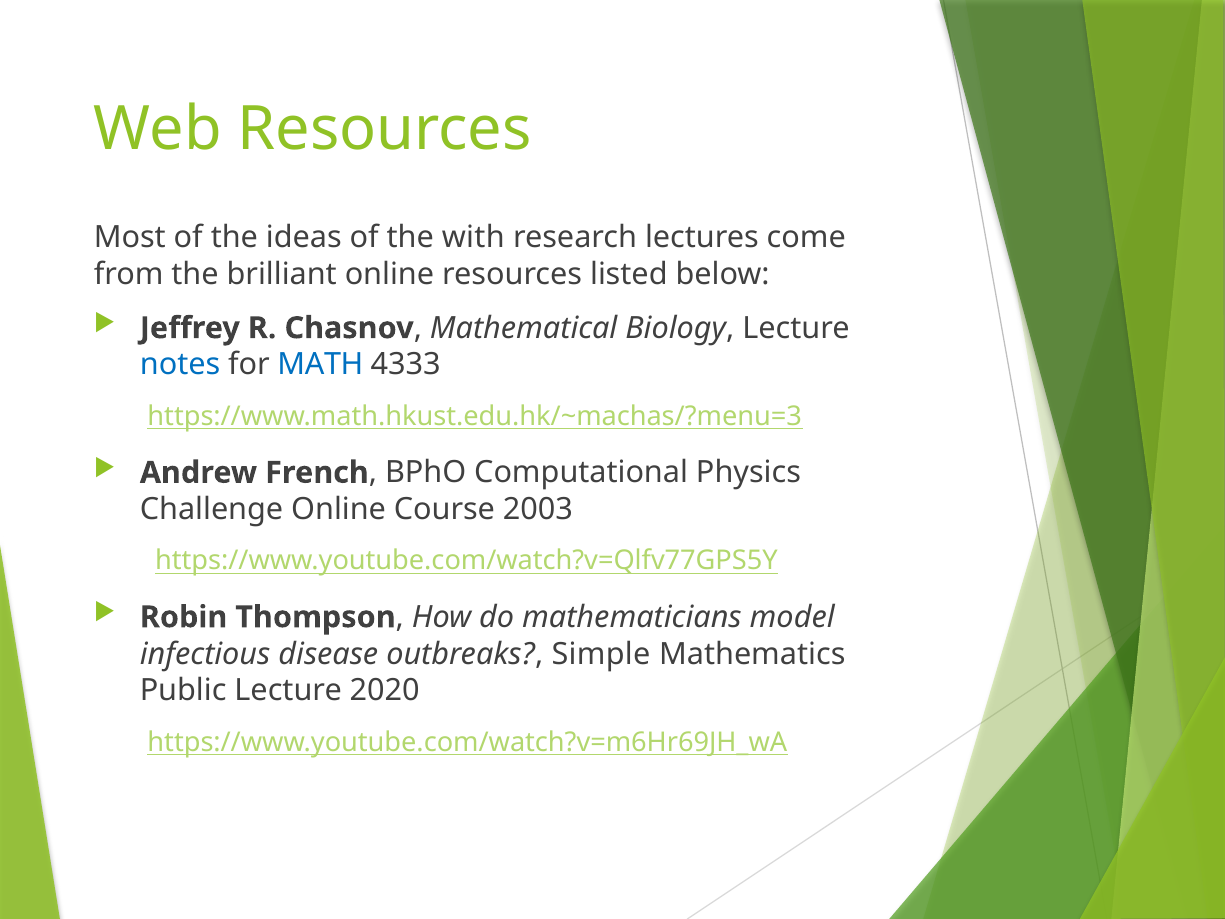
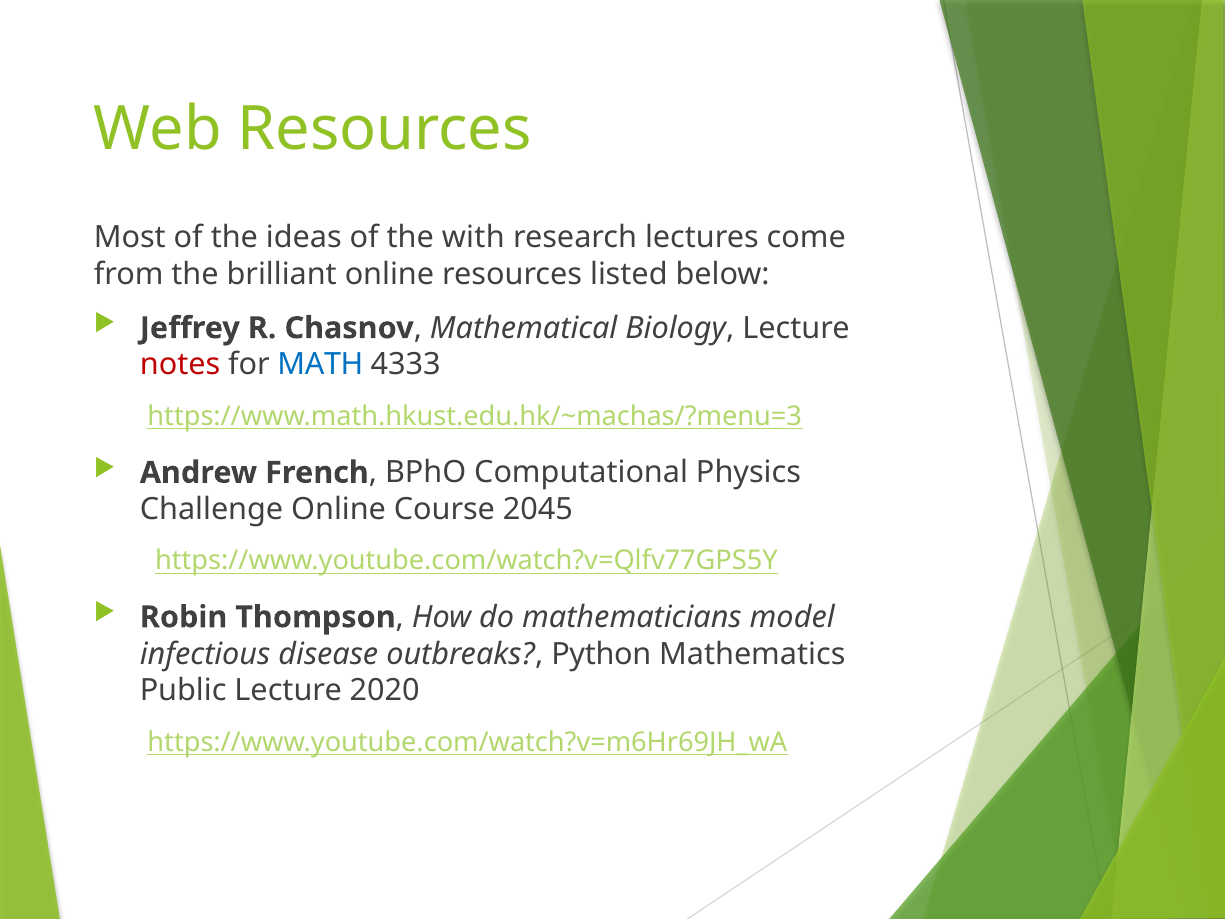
notes colour: blue -> red (180, 365)
2003: 2003 -> 2045 (538, 509)
Simple: Simple -> Python (601, 654)
